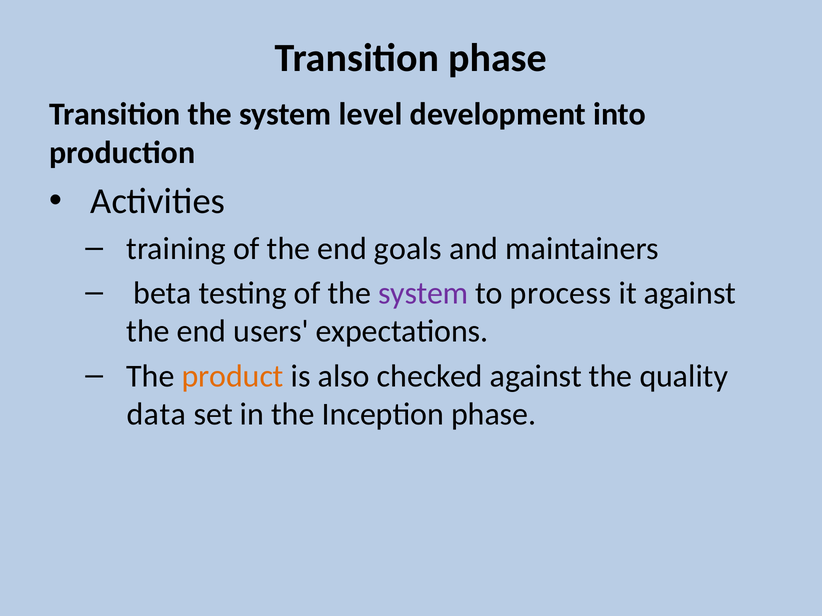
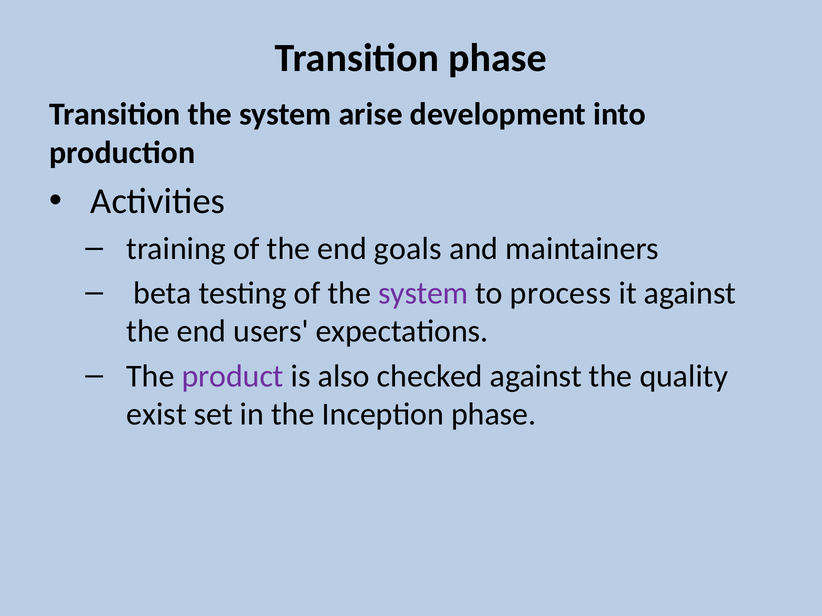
level: level -> arise (371, 115)
product colour: orange -> purple (233, 376)
data: data -> exist (157, 415)
